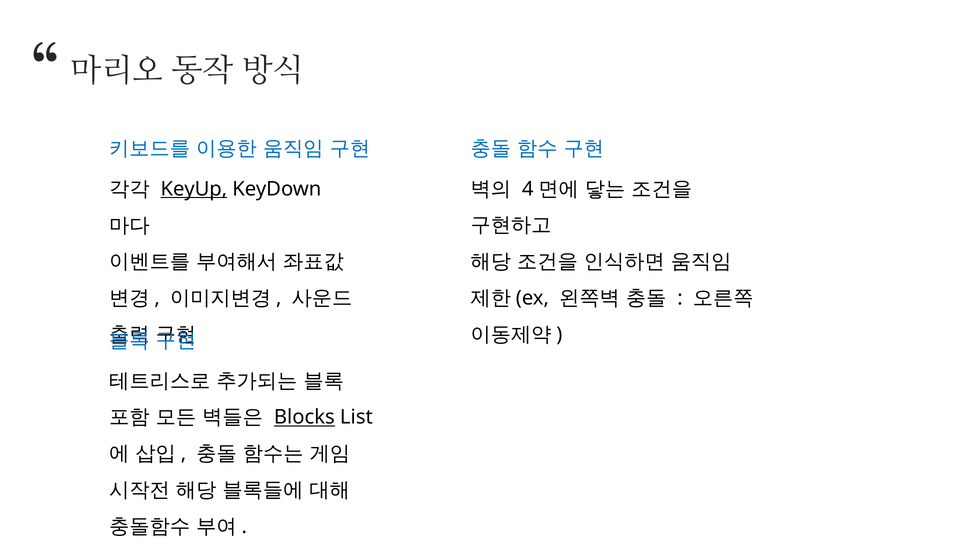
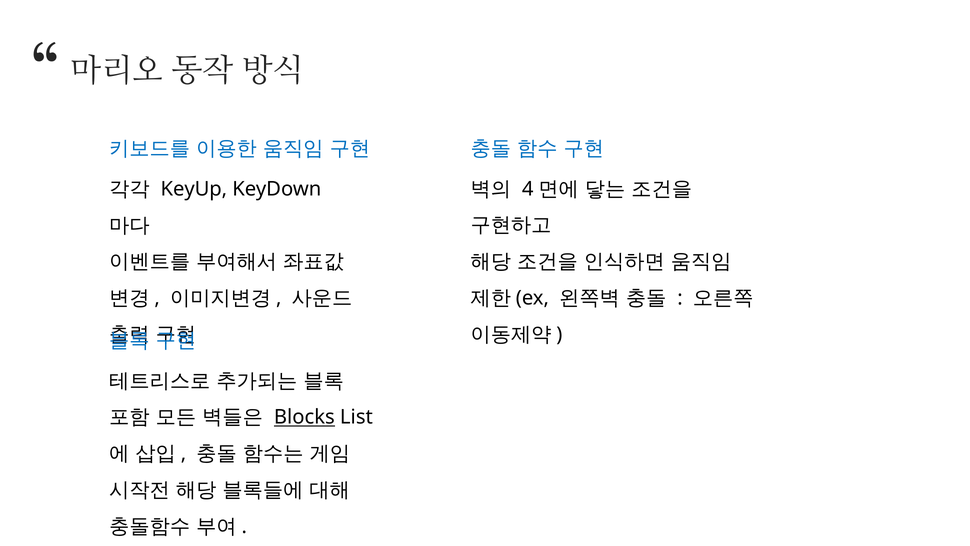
KeyUp underline: present -> none (194, 189)
